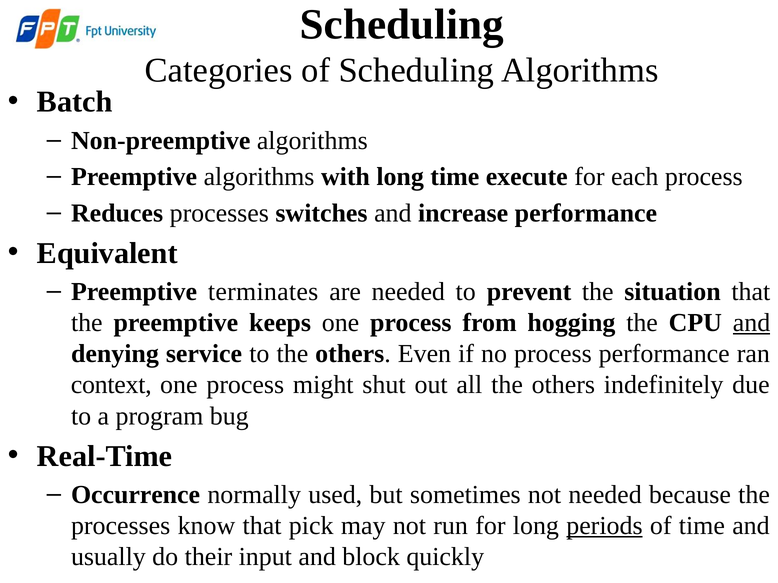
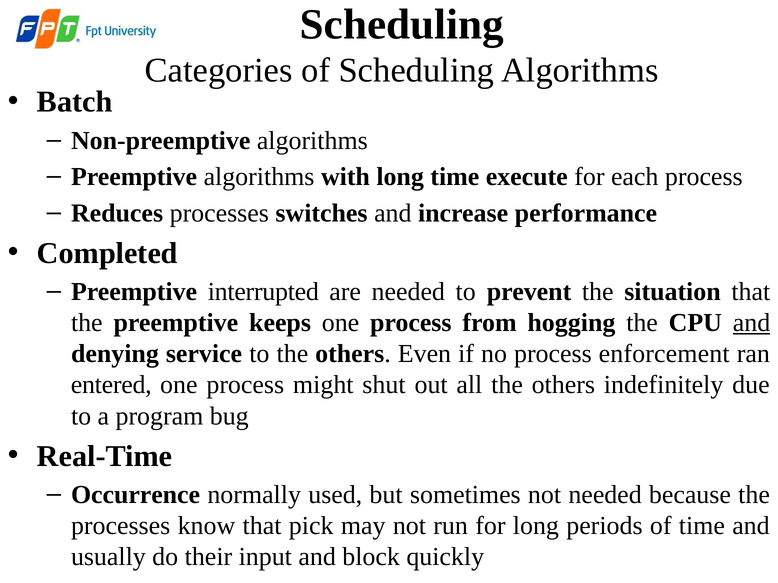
Equivalent: Equivalent -> Completed (107, 253)
terminates: terminates -> interrupted (263, 292)
process performance: performance -> enforcement (664, 354)
context: context -> entered (111, 385)
periods underline: present -> none (604, 526)
